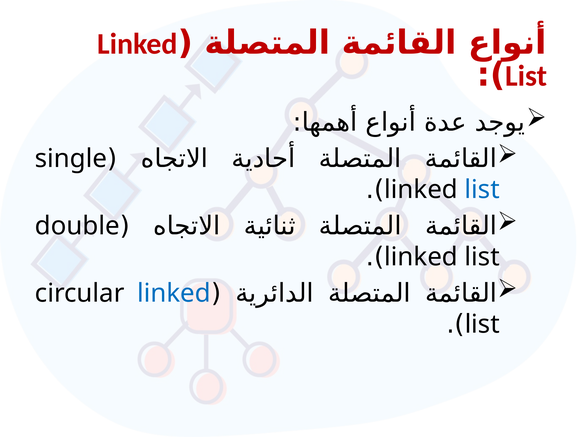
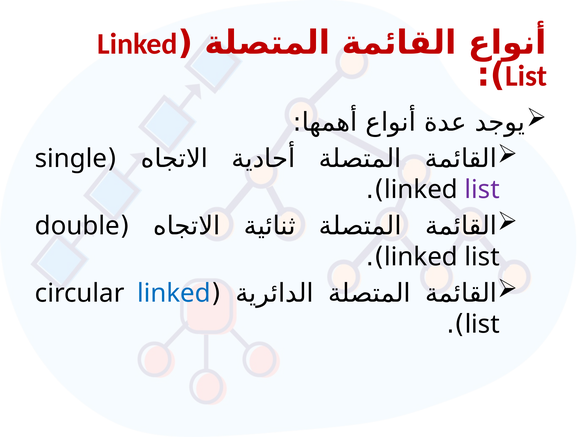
list colour: blue -> purple (482, 189)
